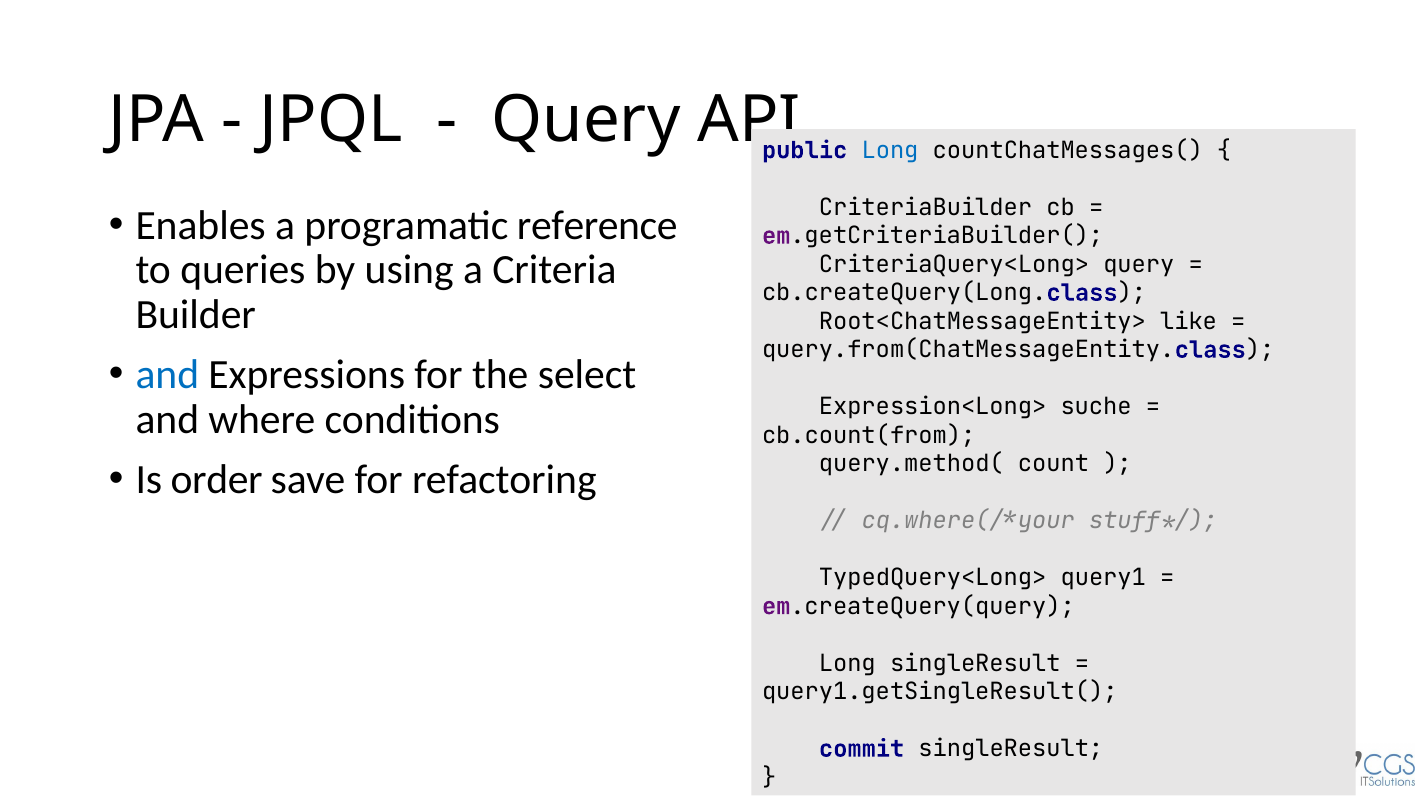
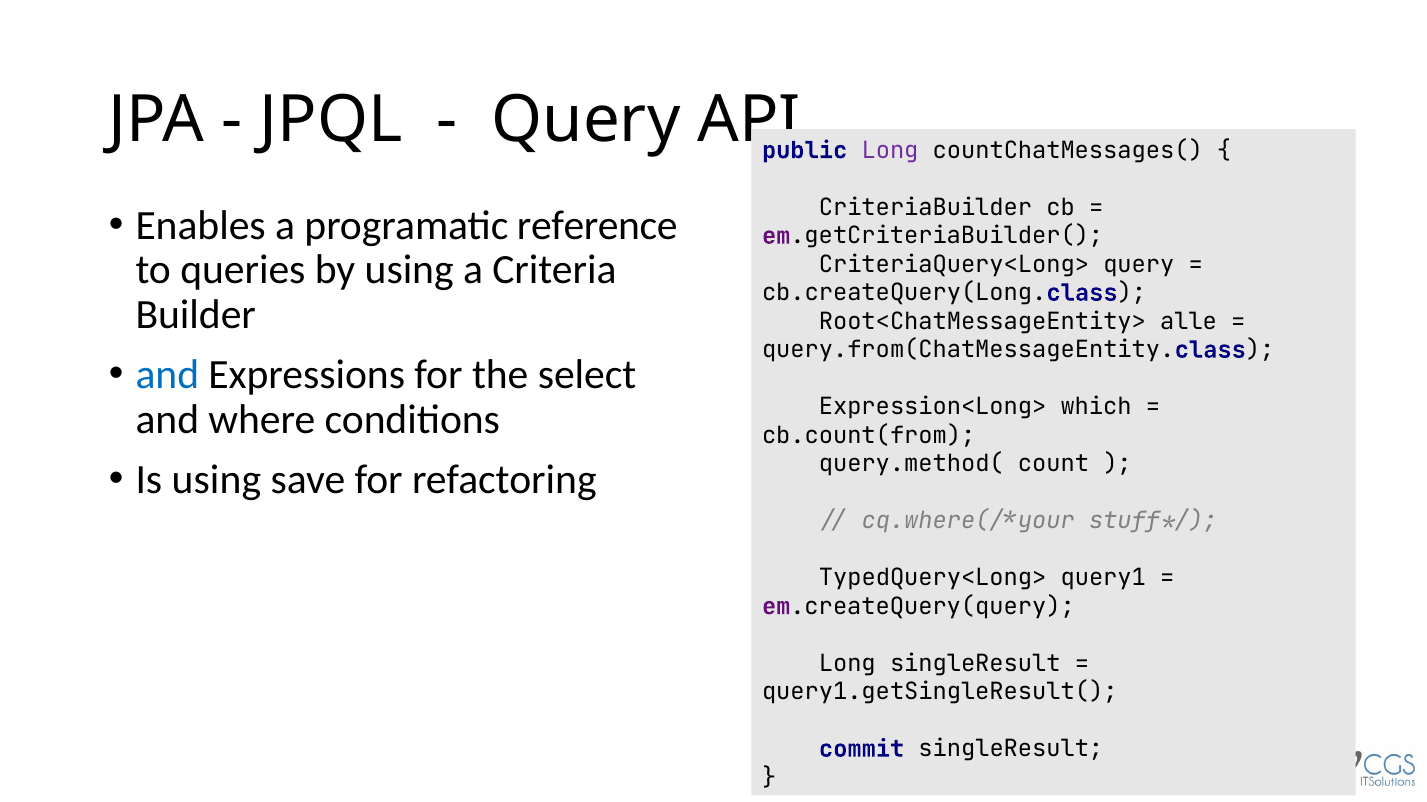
Long colour: blue -> purple (890, 150)
like: like -> alle (1189, 322)
suche: suche -> which (1096, 407)
Is order: order -> using (216, 480)
